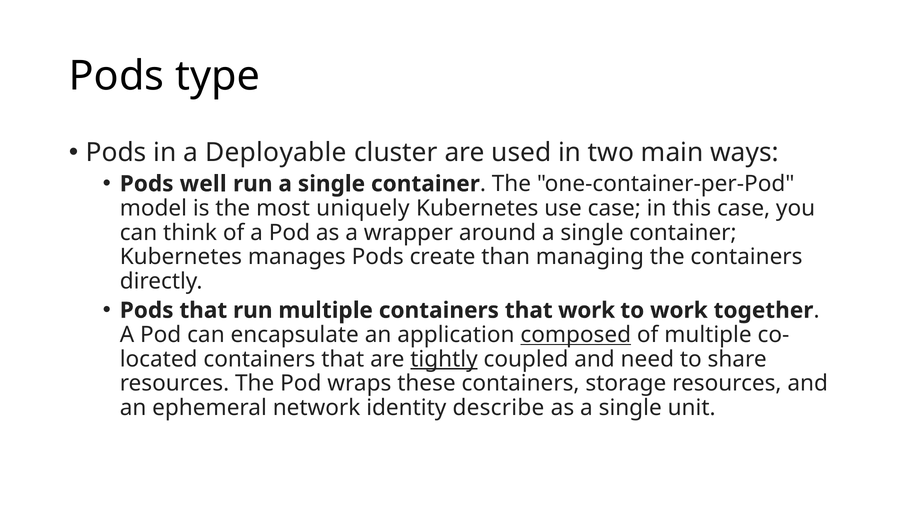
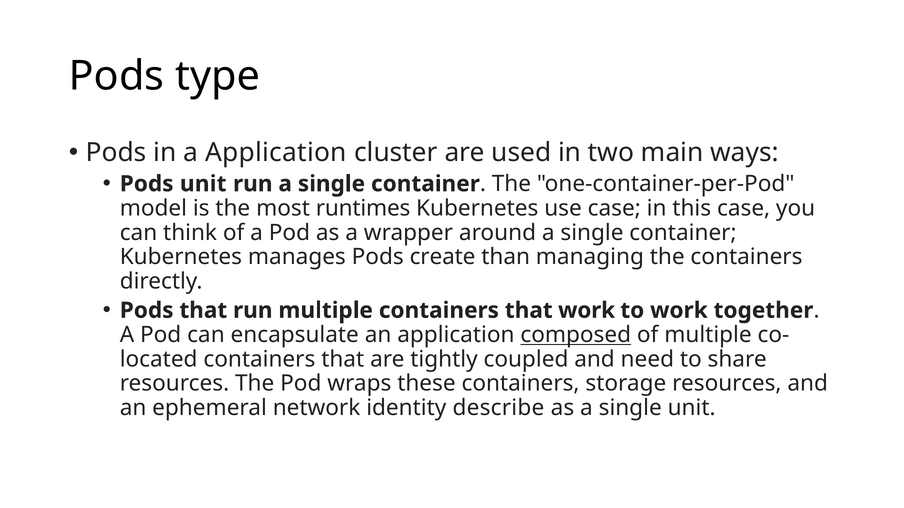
a Deployable: Deployable -> Application (276, 153)
Pods well: well -> unit (203, 184)
uniquely: uniquely -> runtimes (363, 208)
tightly underline: present -> none (444, 359)
